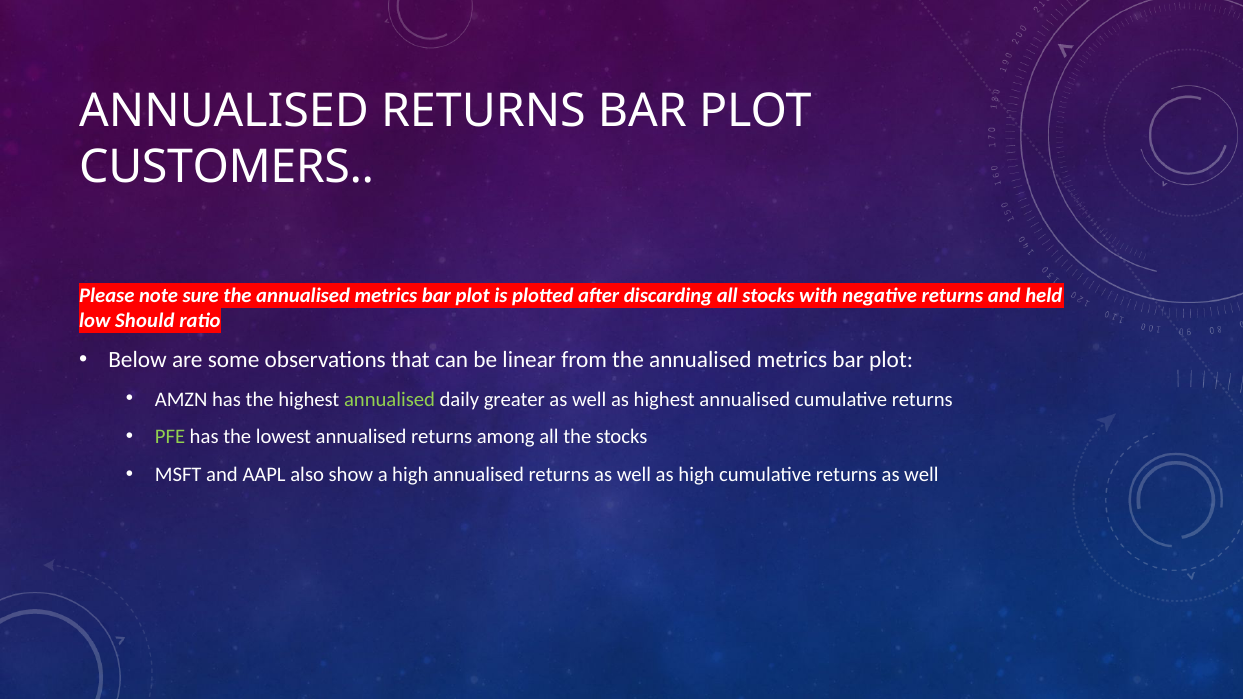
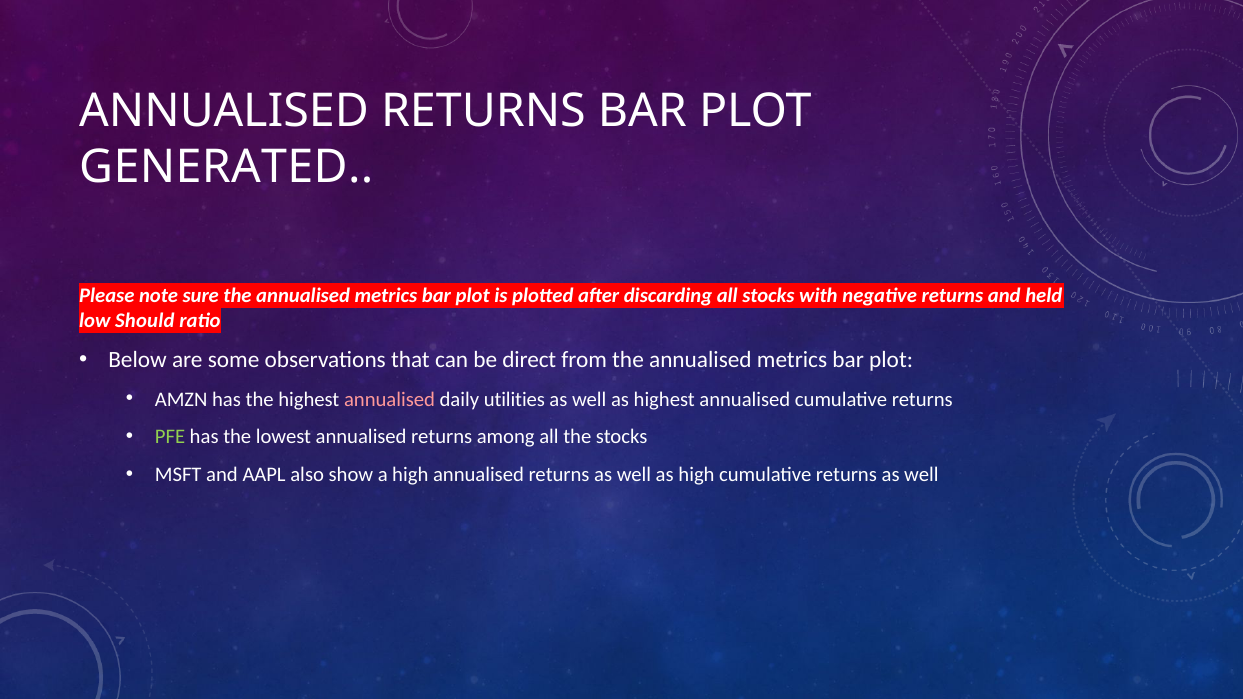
CUSTOMERS: CUSTOMERS -> GENERATED (226, 168)
linear: linear -> direct (529, 360)
annualised colour: light green -> pink (390, 399)
greater: greater -> utilities (514, 399)
